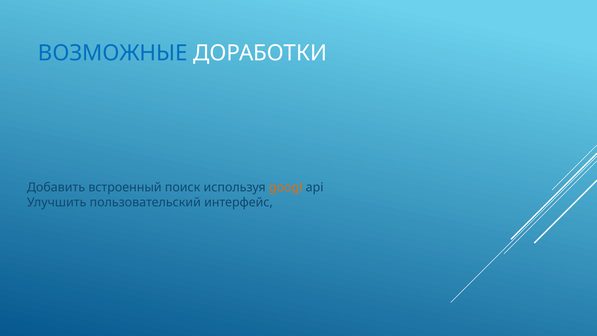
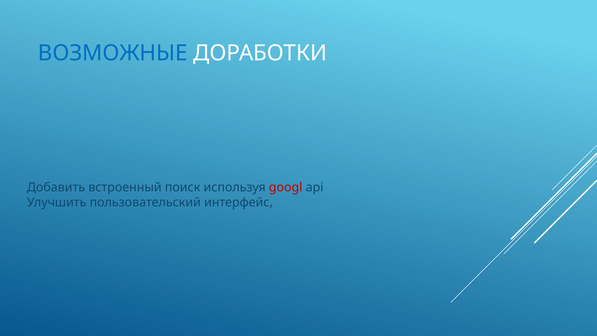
googl colour: orange -> red (286, 187)
